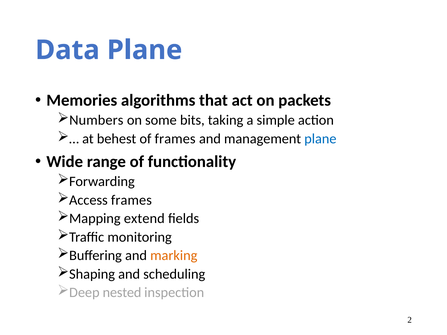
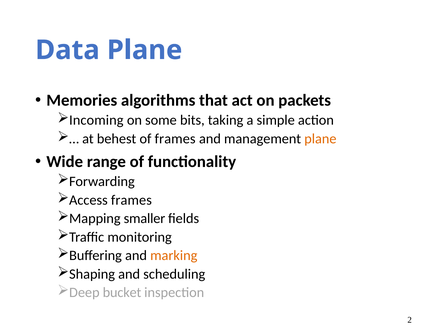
Numbers: Numbers -> Incoming (96, 120)
plane colour: blue -> orange (320, 139)
extend: extend -> smaller (144, 219)
nested: nested -> bucket (122, 293)
